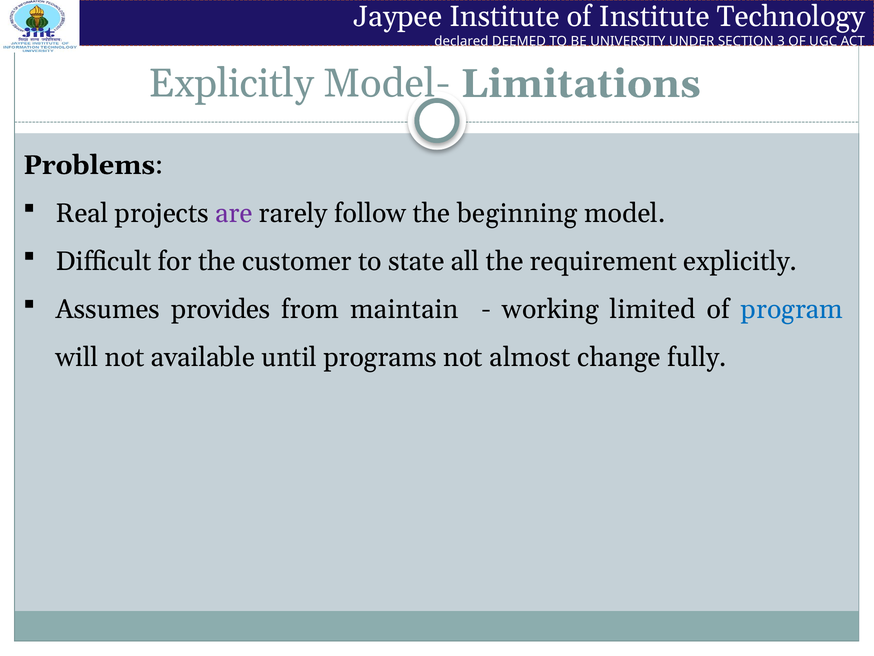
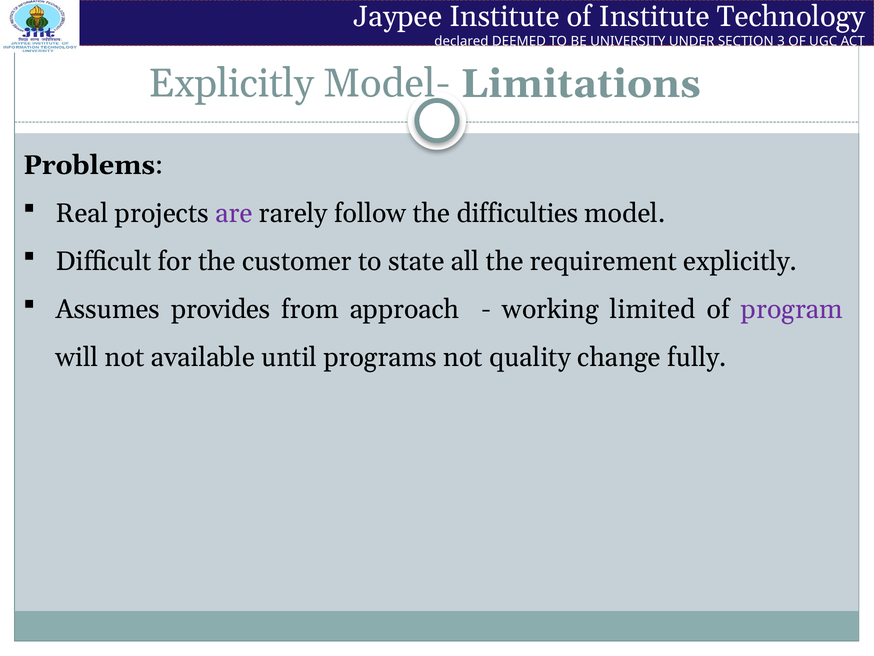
beginning: beginning -> difficulties (518, 213)
maintain: maintain -> approach (405, 309)
program colour: blue -> purple (792, 309)
almost: almost -> quality (530, 357)
